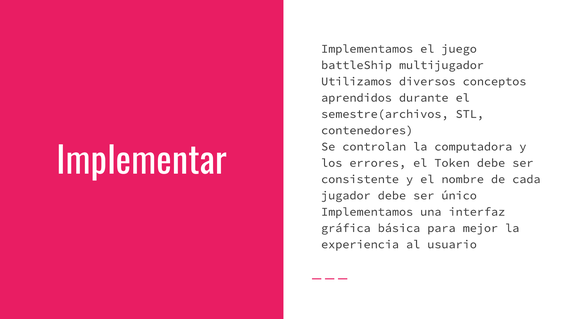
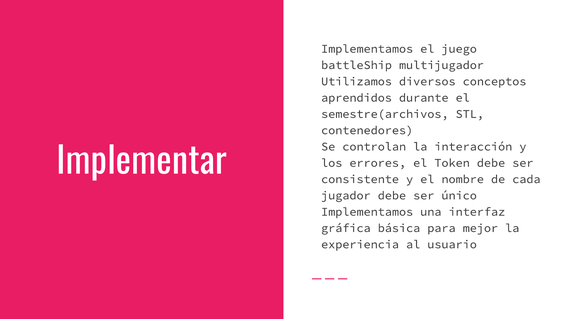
computadora: computadora -> interacción (473, 147)
